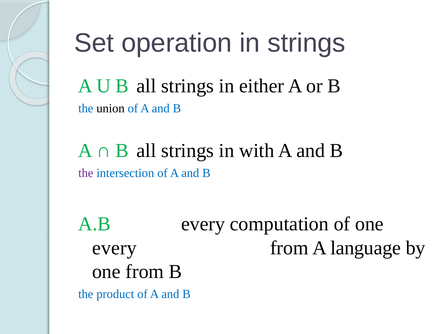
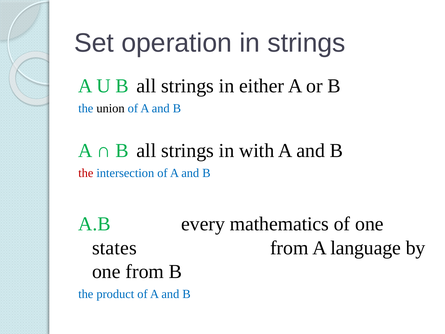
the colour: purple -> red (86, 173)
computation: computation -> mathematics (279, 224)
every: every -> states (114, 248)
